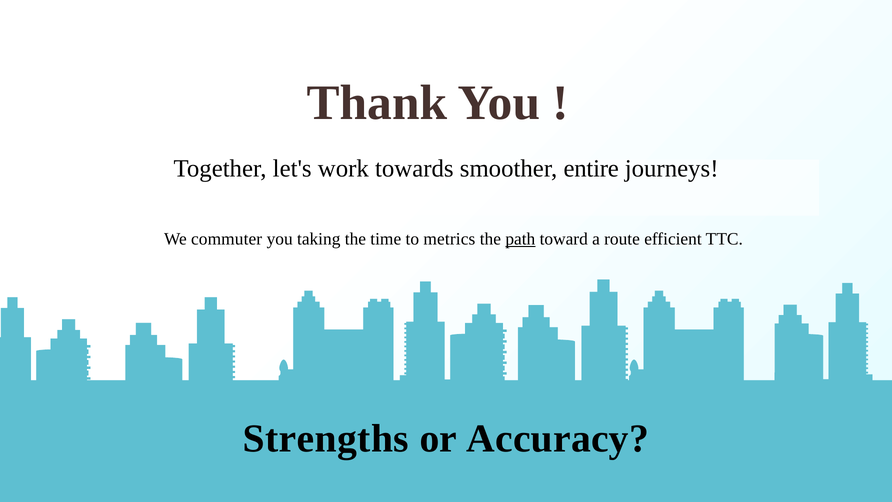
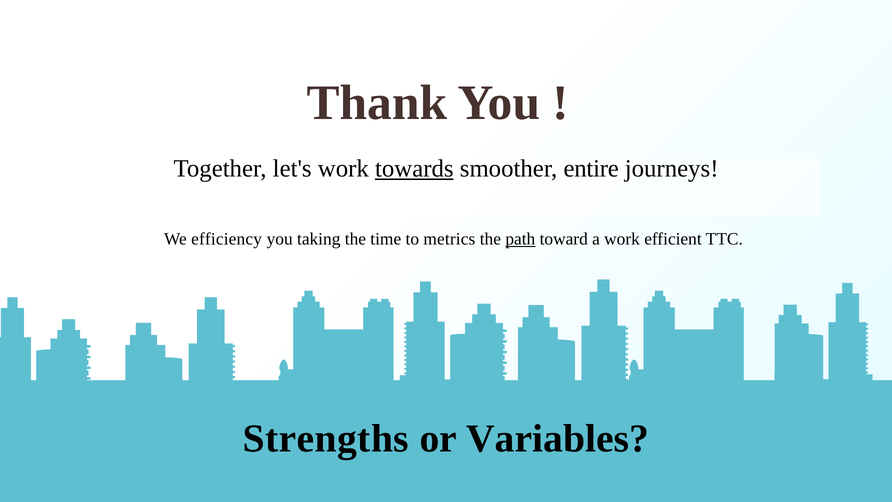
towards underline: none -> present (414, 169)
commuter: commuter -> efficiency (227, 239)
a route: route -> work (622, 239)
Accuracy: Accuracy -> Variables (558, 438)
